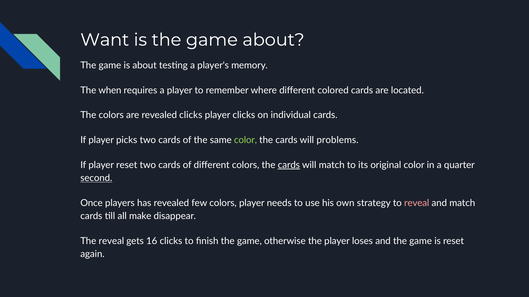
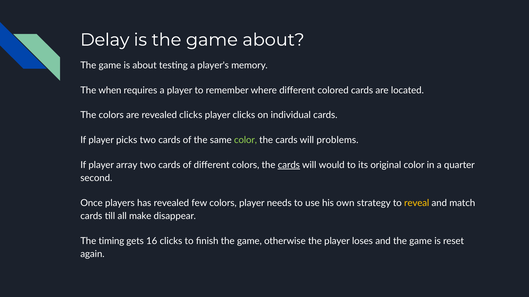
Want: Want -> Delay (105, 40)
player reset: reset -> array (127, 165)
will match: match -> would (332, 165)
second underline: present -> none (96, 178)
reveal colour: pink -> yellow (417, 203)
The reveal: reveal -> timing (111, 241)
